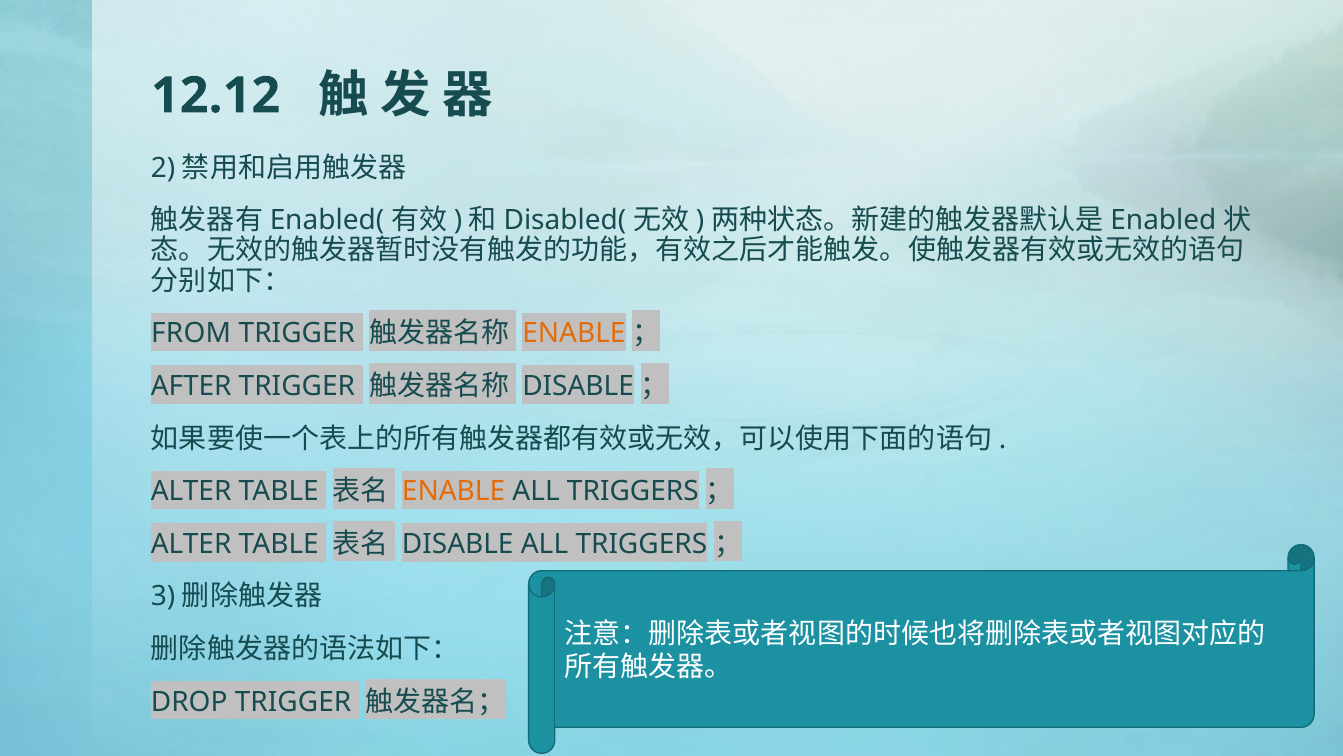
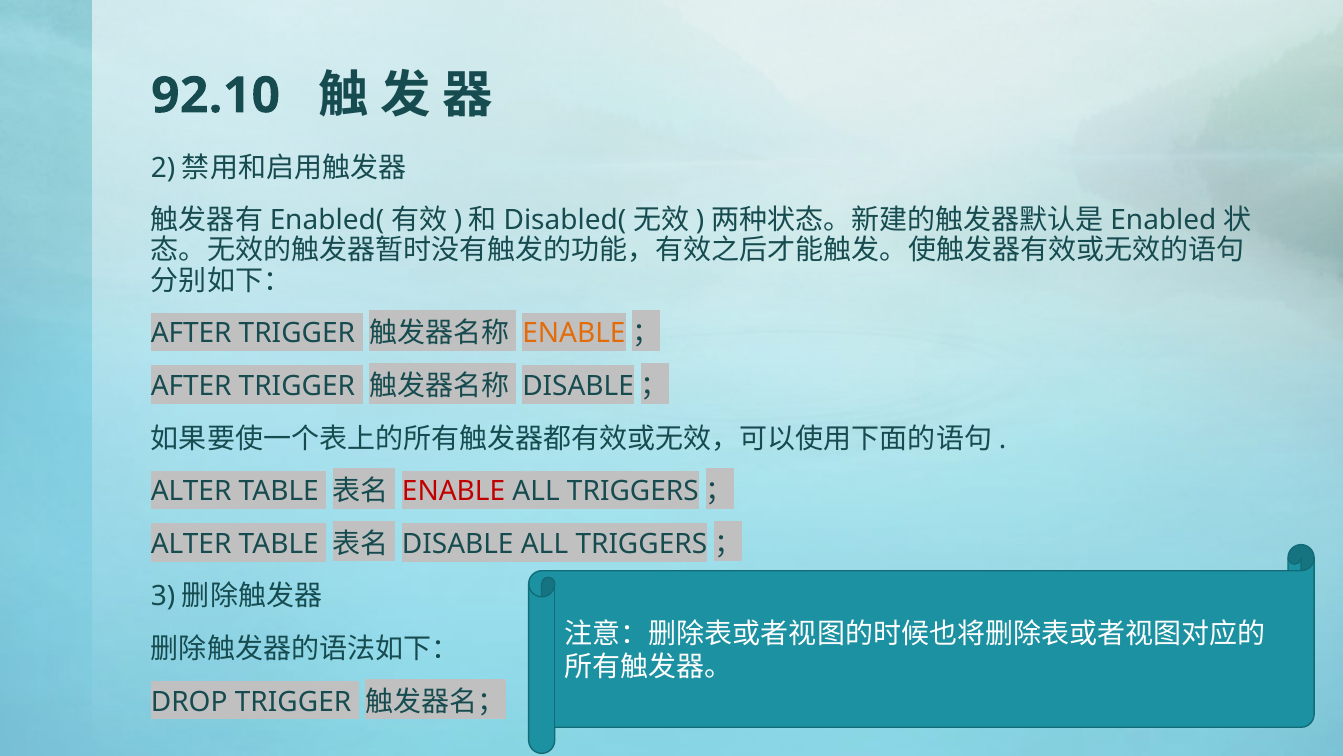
12.12: 12.12 -> 92.10 (216, 96)
FROM: FROM -> AFTER (191, 333)
ENABLE colour: orange -> red (454, 491)
